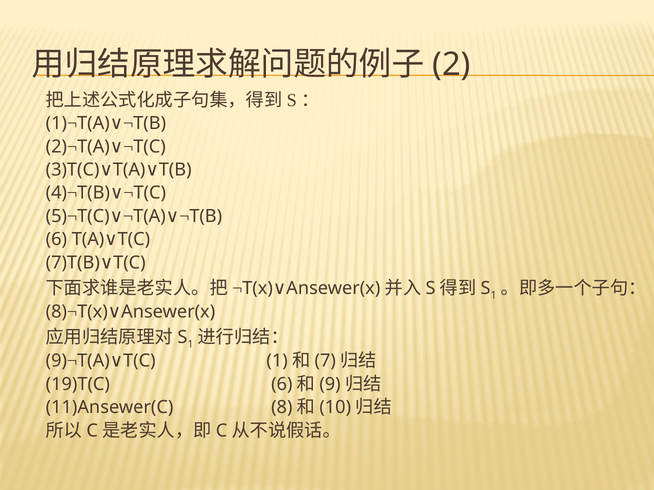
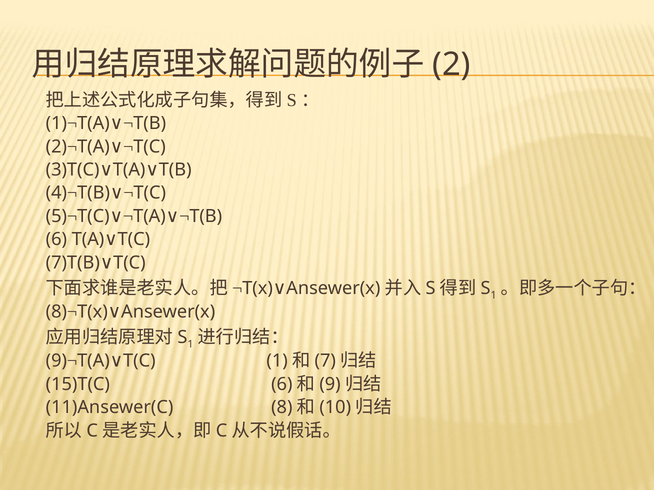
19)T(C: 19)T(C -> 15)T(C (78, 385)
